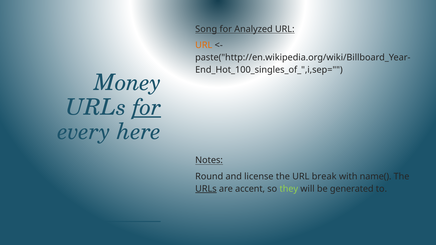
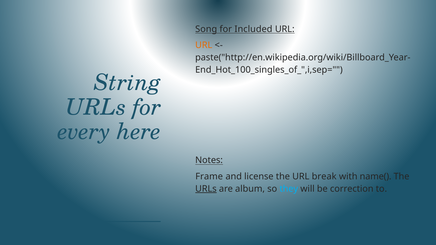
Analyzed: Analyzed -> Included (253, 29)
Money: Money -> String (127, 83)
for underline: present -> none (147, 107)
Round: Round -> Frame (209, 177)
accent: accent -> album (250, 189)
they colour: light green -> light blue (289, 189)
generated: generated -> correction (352, 189)
